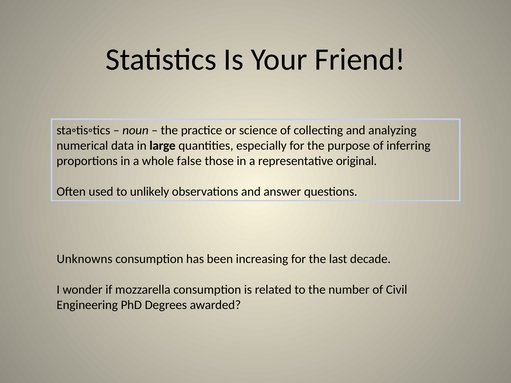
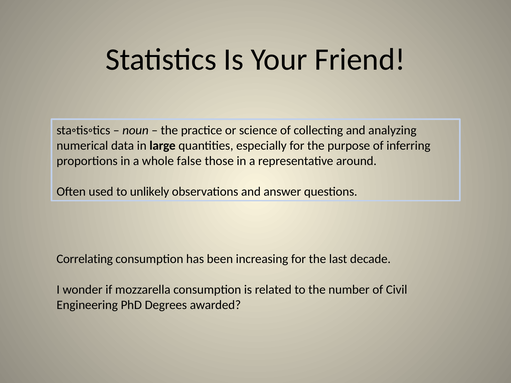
original: original -> around (356, 161)
Unknowns: Unknowns -> Correlating (85, 259)
